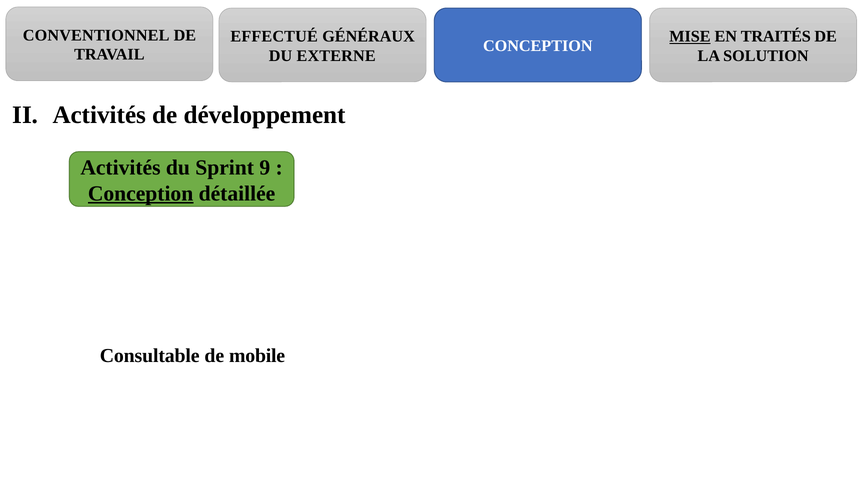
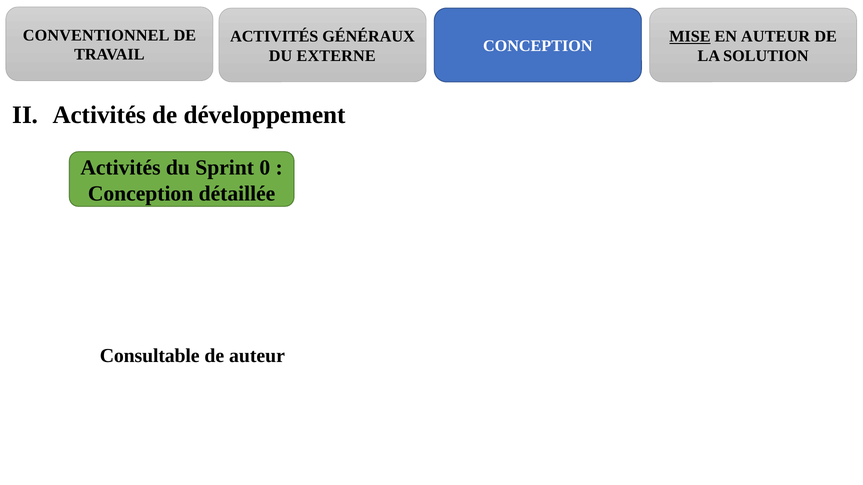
EFFECTUÉ: EFFECTUÉ -> ACTIVITÉS (274, 36)
EN TRAITÉS: TRAITÉS -> AUTEUR (776, 36)
9: 9 -> 0 (265, 168)
Conception underline: present -> none (141, 194)
de mobile: mobile -> auteur (257, 356)
